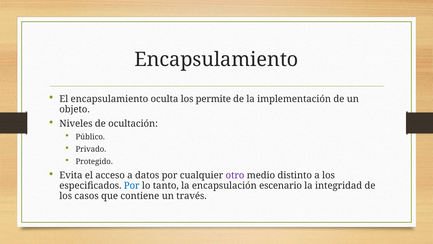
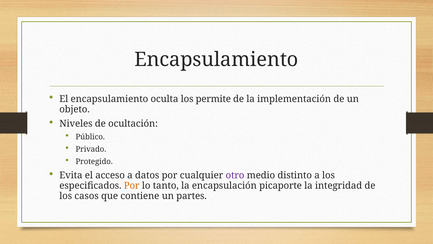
Por colour: blue -> orange (132, 185)
escenario: escenario -> picaporte (281, 185)
través: través -> partes (192, 196)
